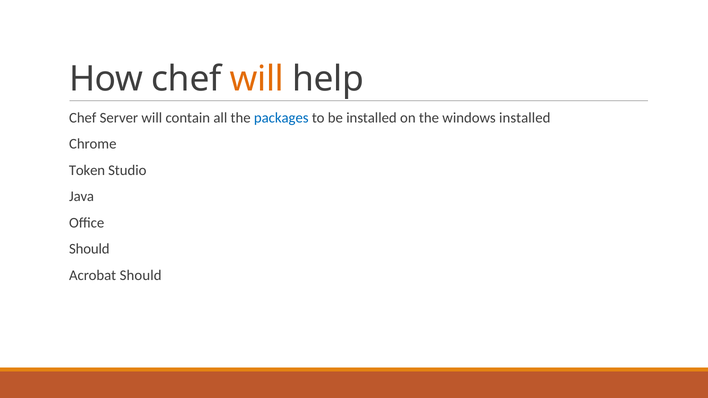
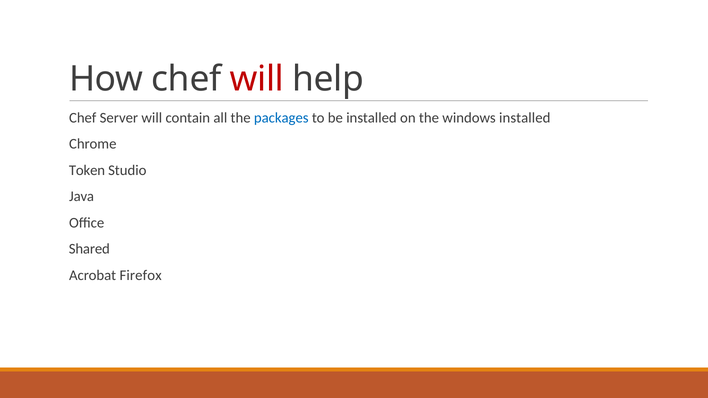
will colour: orange -> red (257, 79)
Should: Should -> Shared (89, 249)
Acrobat Should: Should -> Firefox (141, 275)
